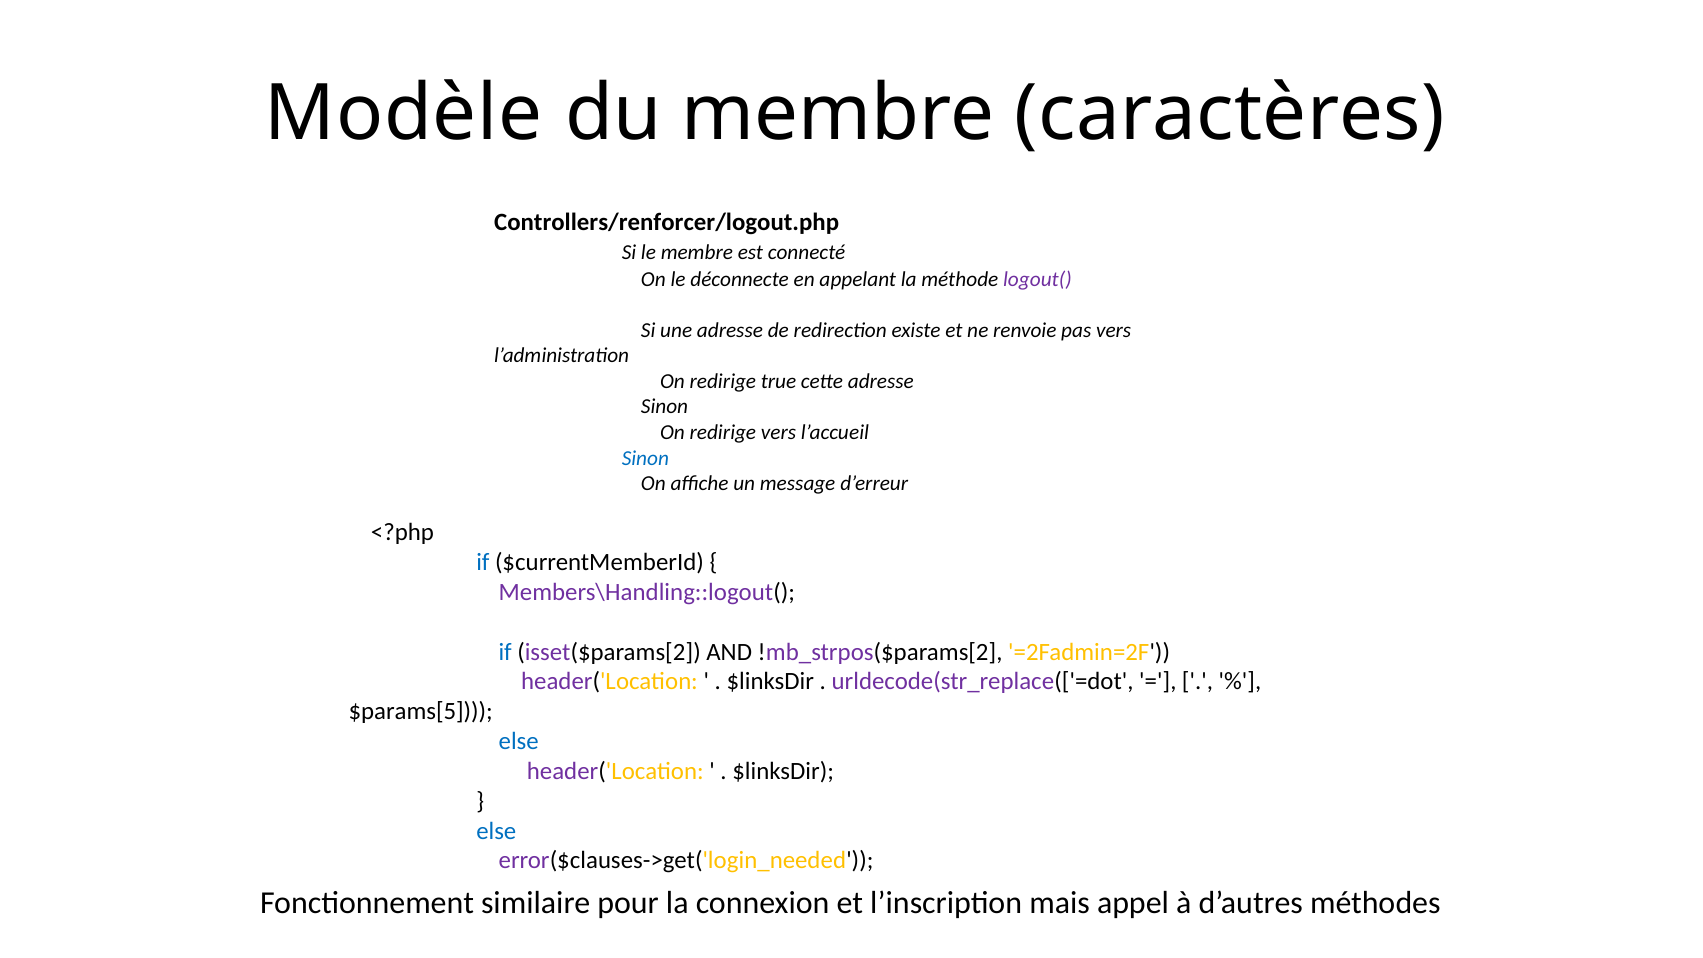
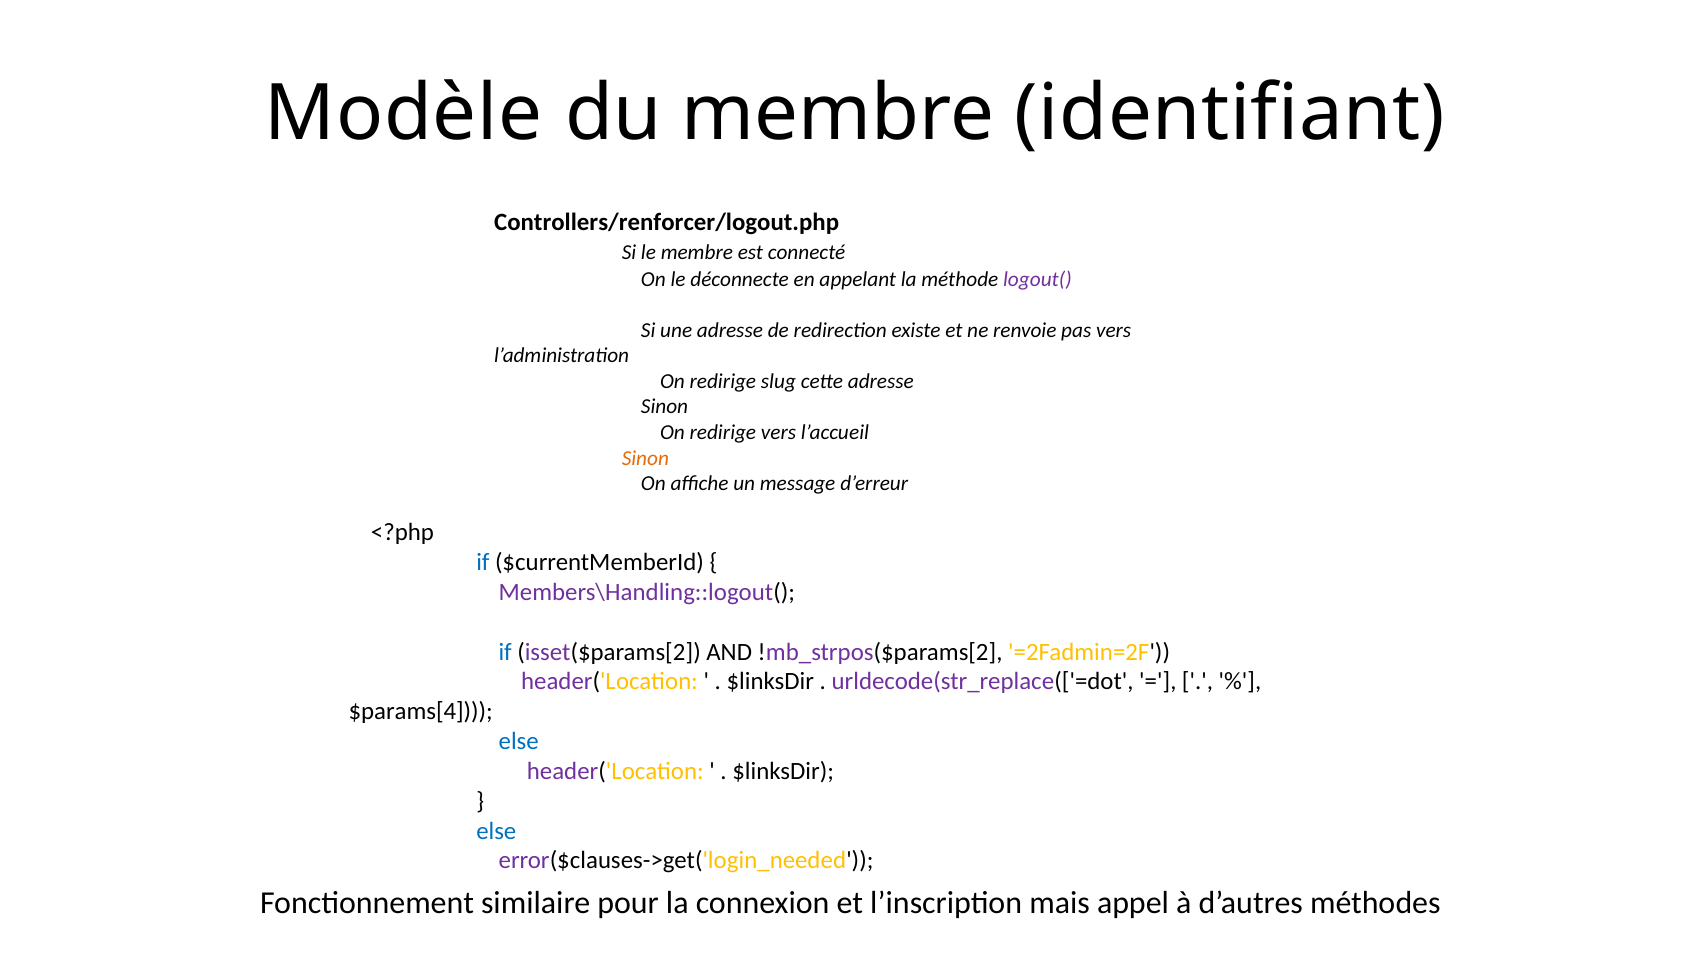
caractères: caractères -> identifiant (1230, 114)
true: true -> slug (778, 381)
Sinon colour: blue -> orange (645, 458)
$params[5: $params[5 -> $params[4 (421, 712)
